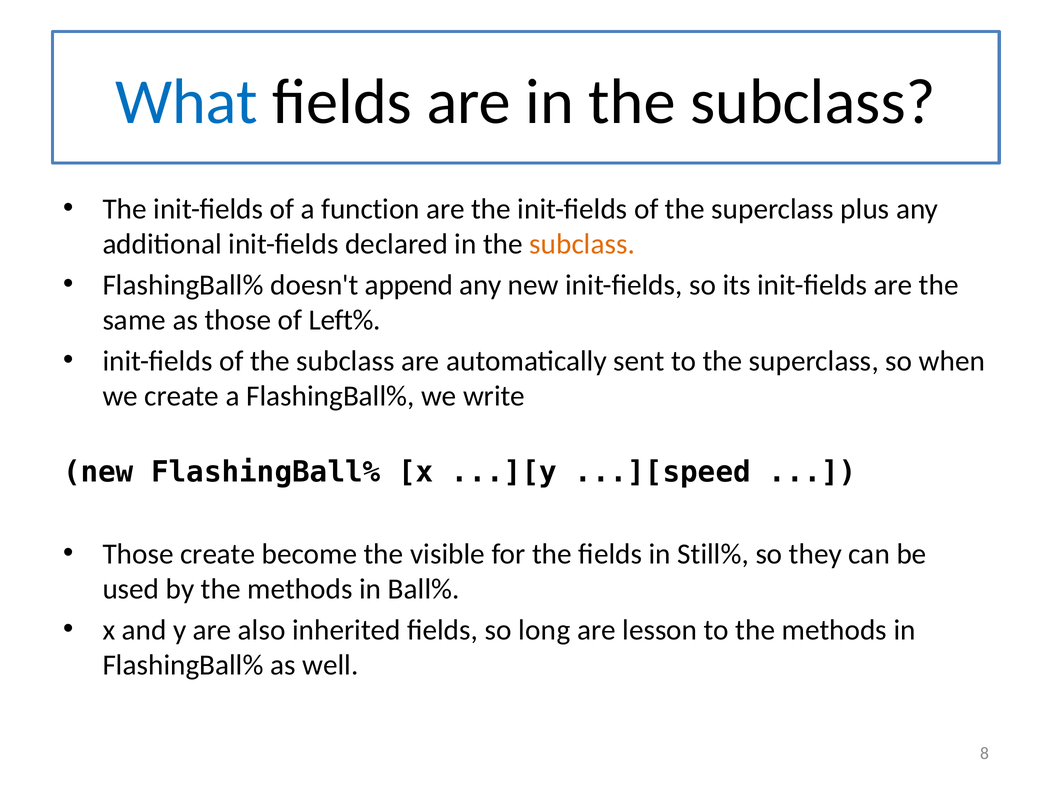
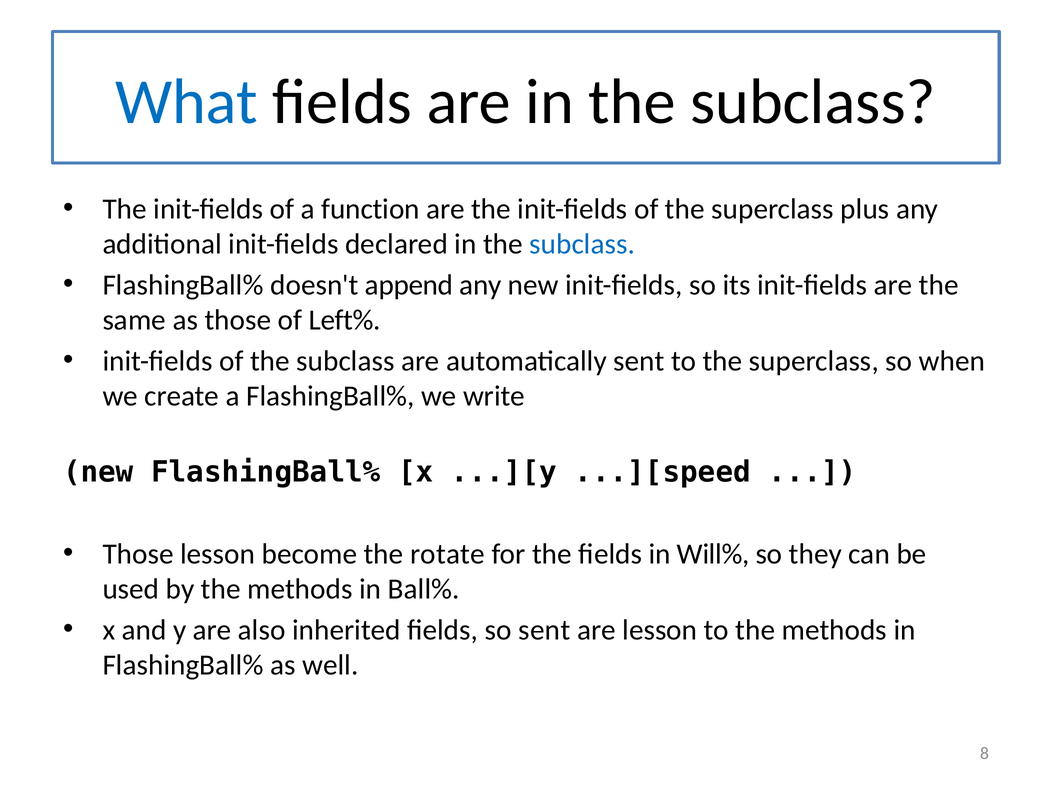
subclass colour: orange -> blue (582, 244)
Those create: create -> lesson (218, 554)
visible: visible -> rotate (447, 554)
Still%: Still% -> Will% (713, 554)
so long: long -> sent (544, 630)
